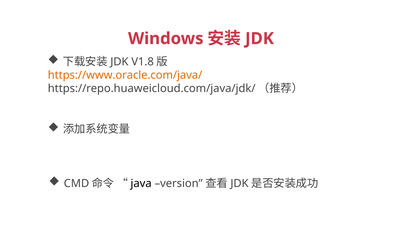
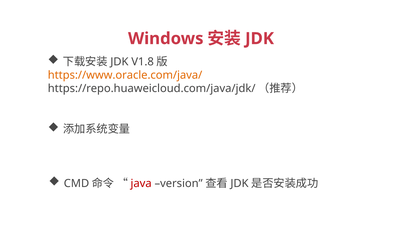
java colour: black -> red (141, 183)
